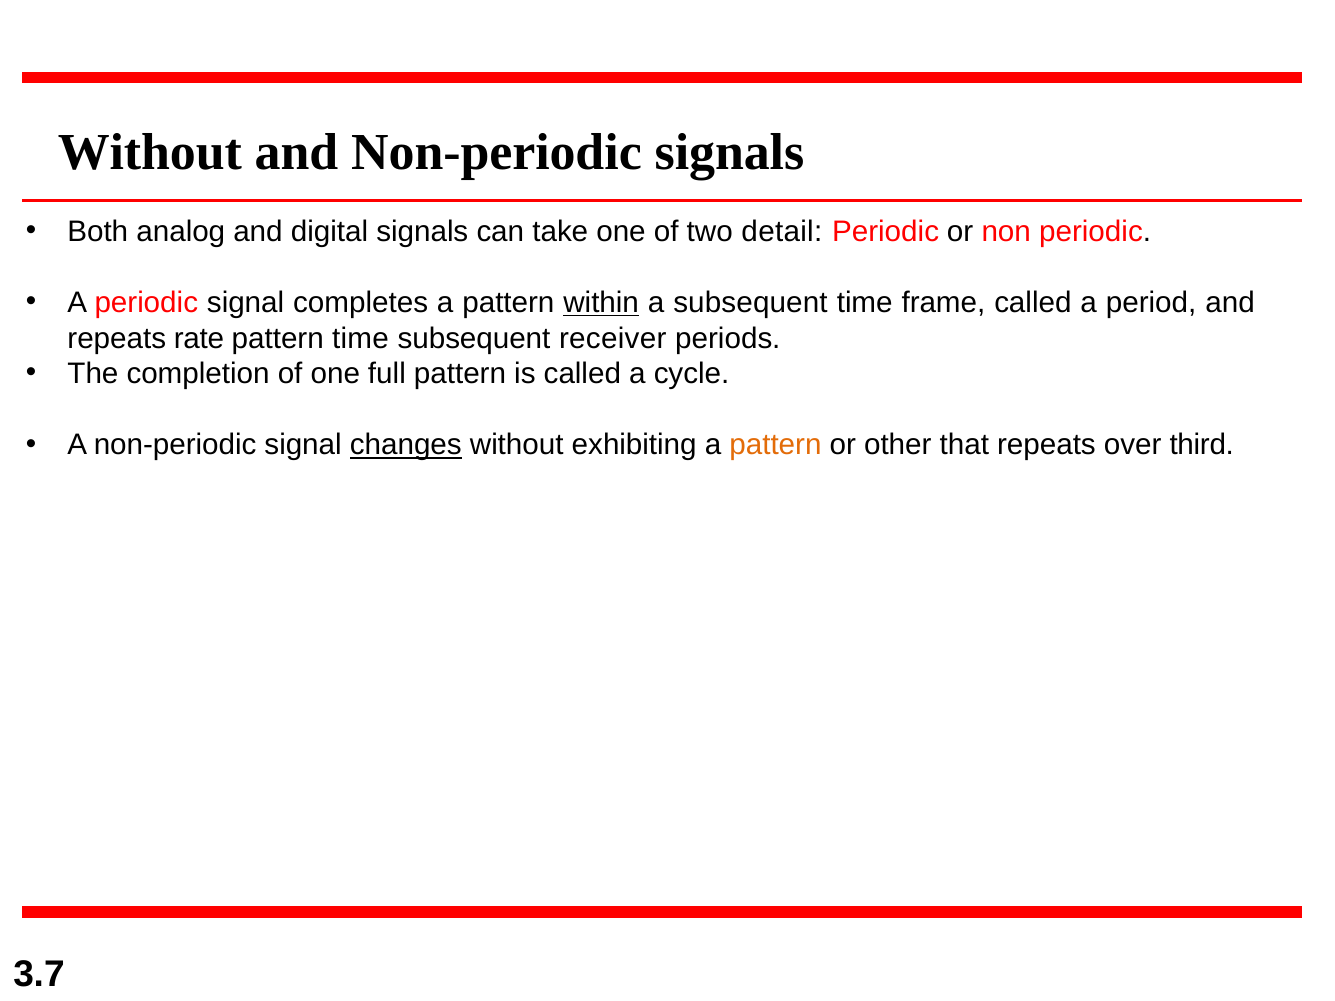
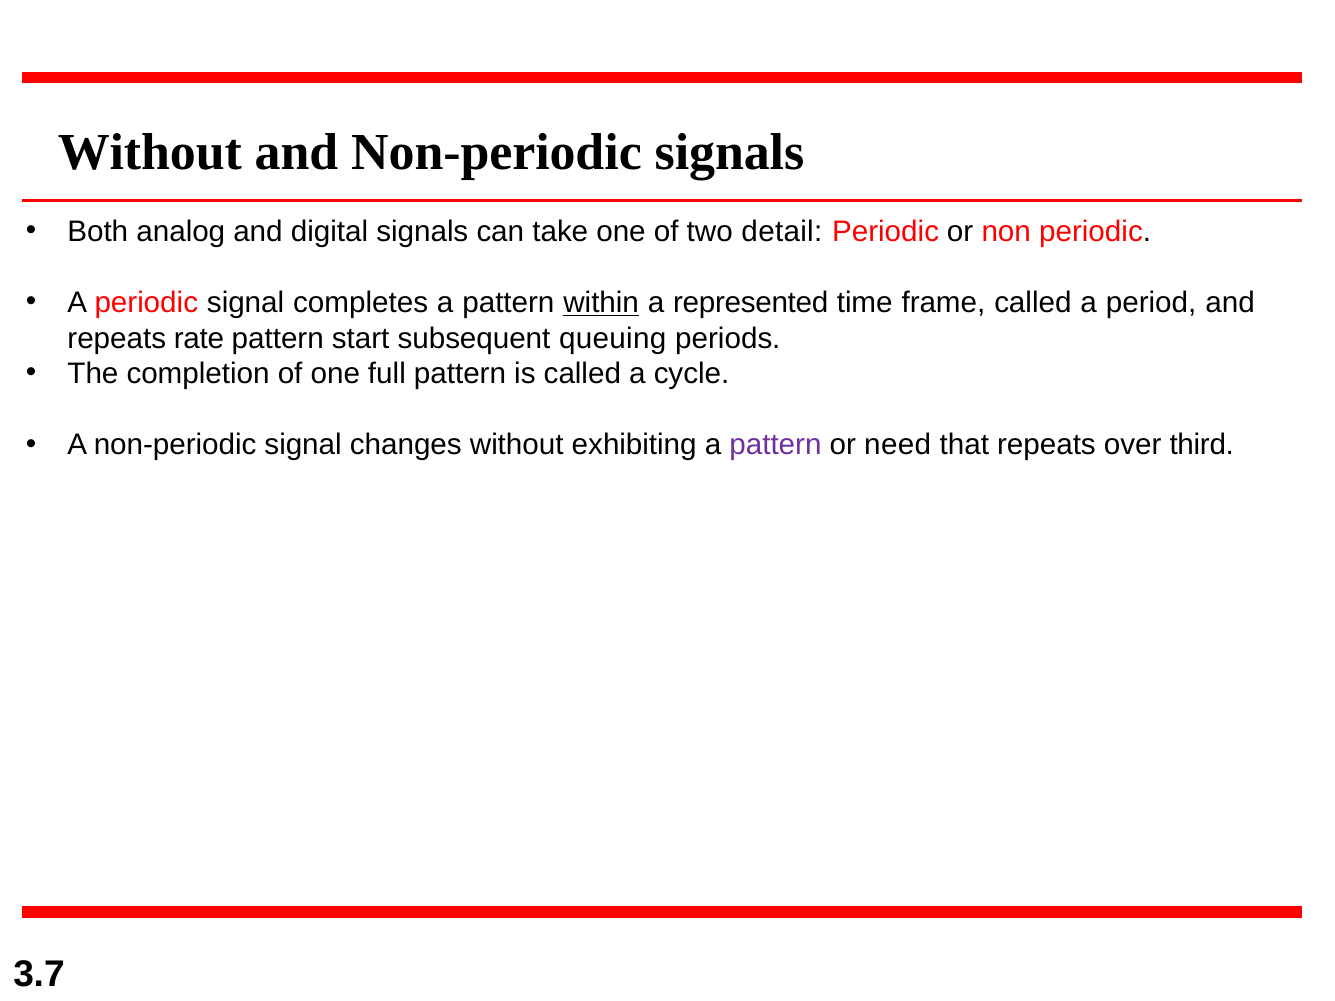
a subsequent: subsequent -> represented (751, 303)
pattern time: time -> start (361, 338)
receiver: receiver -> queuing (613, 338)
changes underline: present -> none (406, 445)
pattern colour: orange -> purple (775, 445)
other: other -> need (898, 445)
